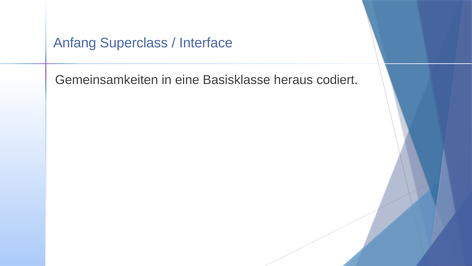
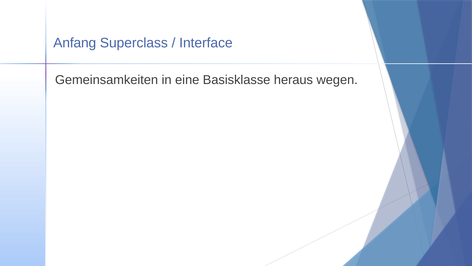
codiert: codiert -> wegen (337, 80)
